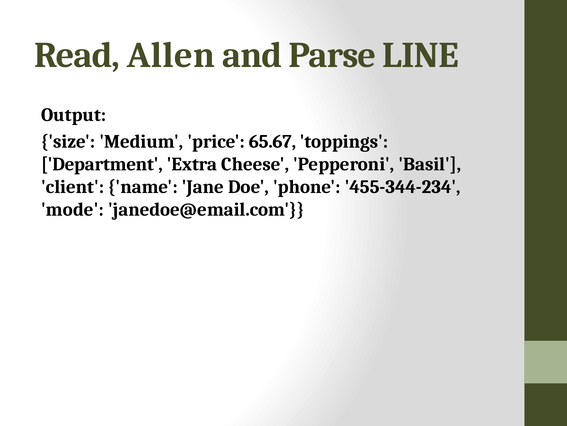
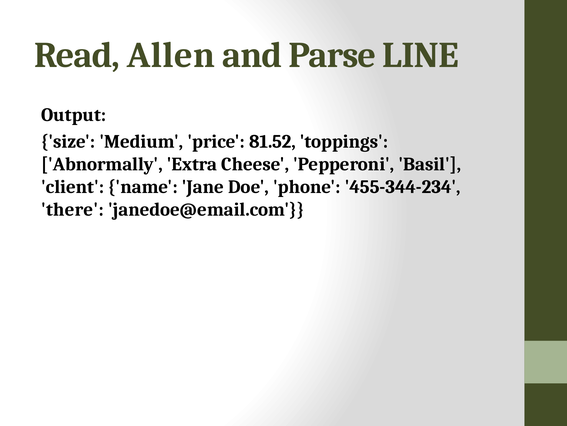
65.67: 65.67 -> 81.52 (272, 141)
Department: Department -> Abnormally (102, 164)
mode: mode -> there (72, 209)
